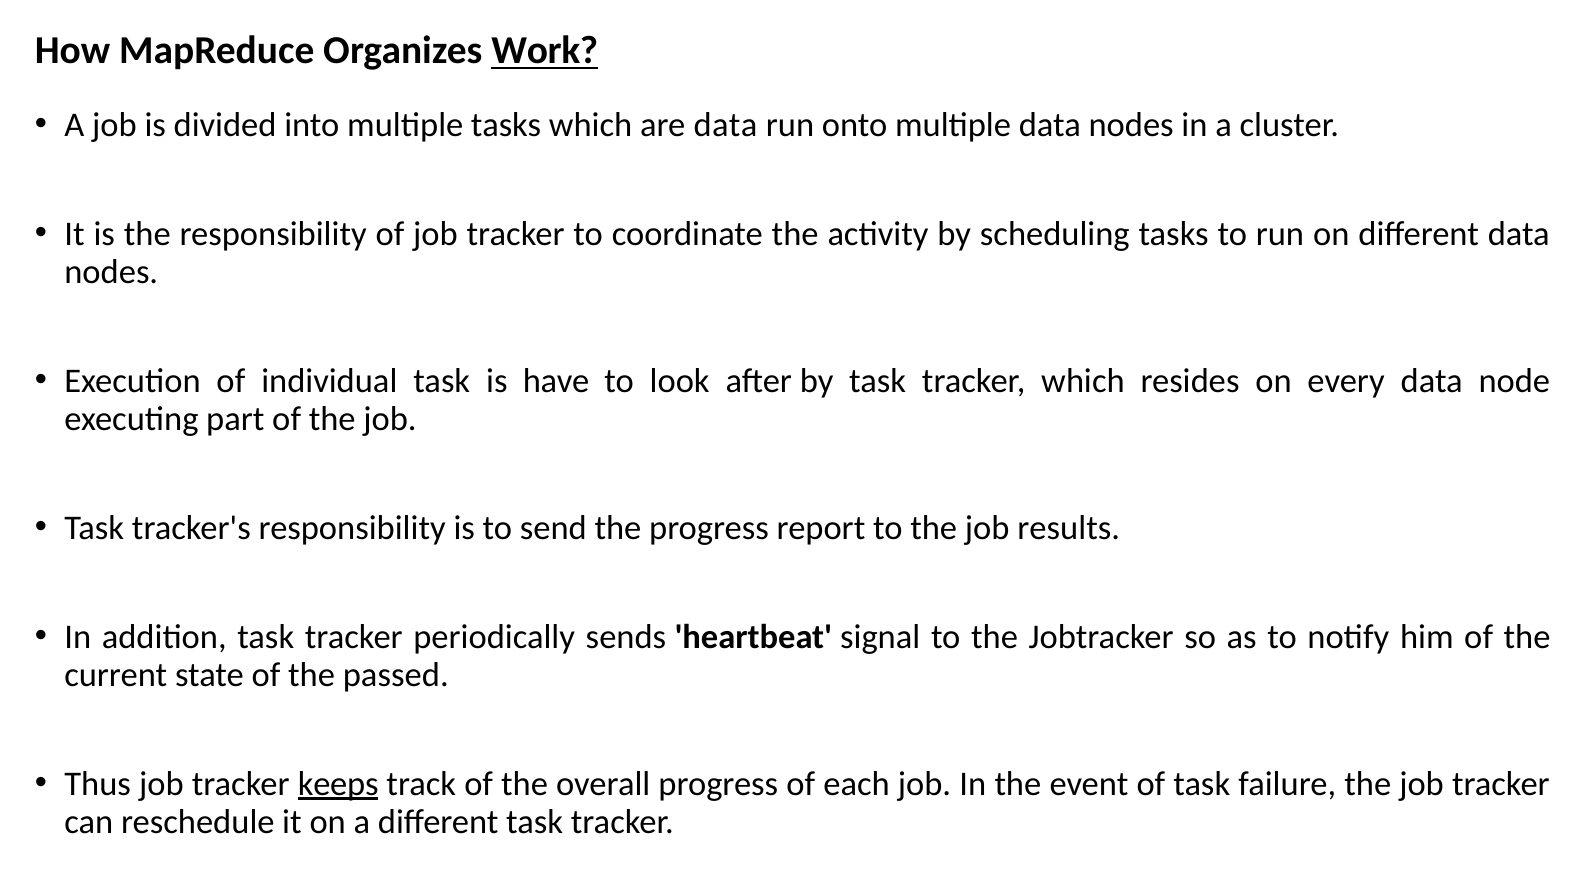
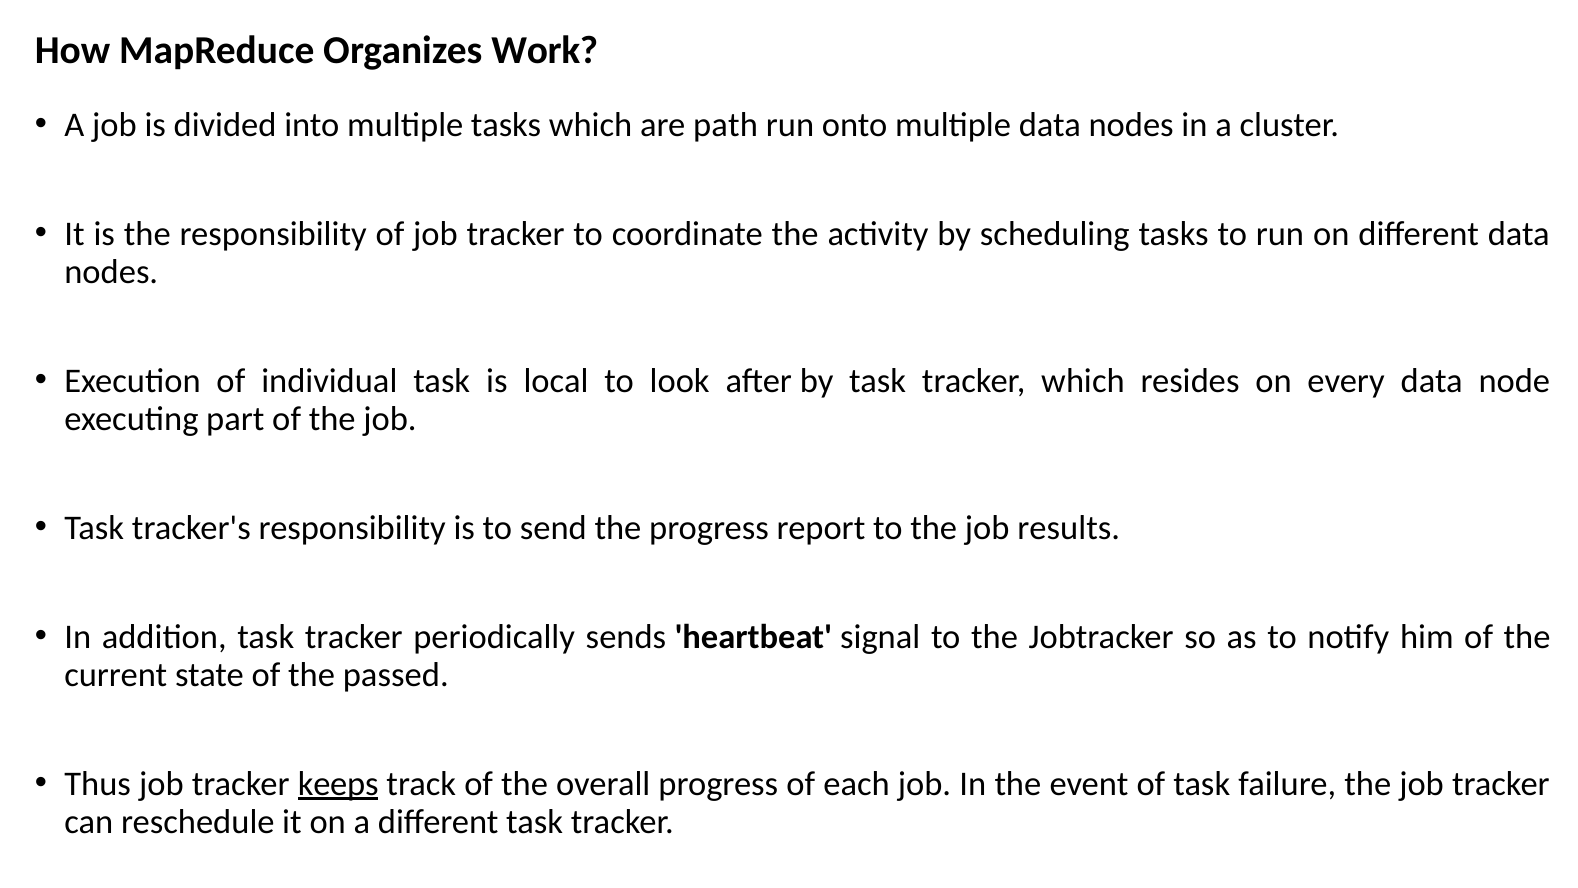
Work underline: present -> none (545, 51)
are data: data -> path (726, 125)
have: have -> local (556, 381)
